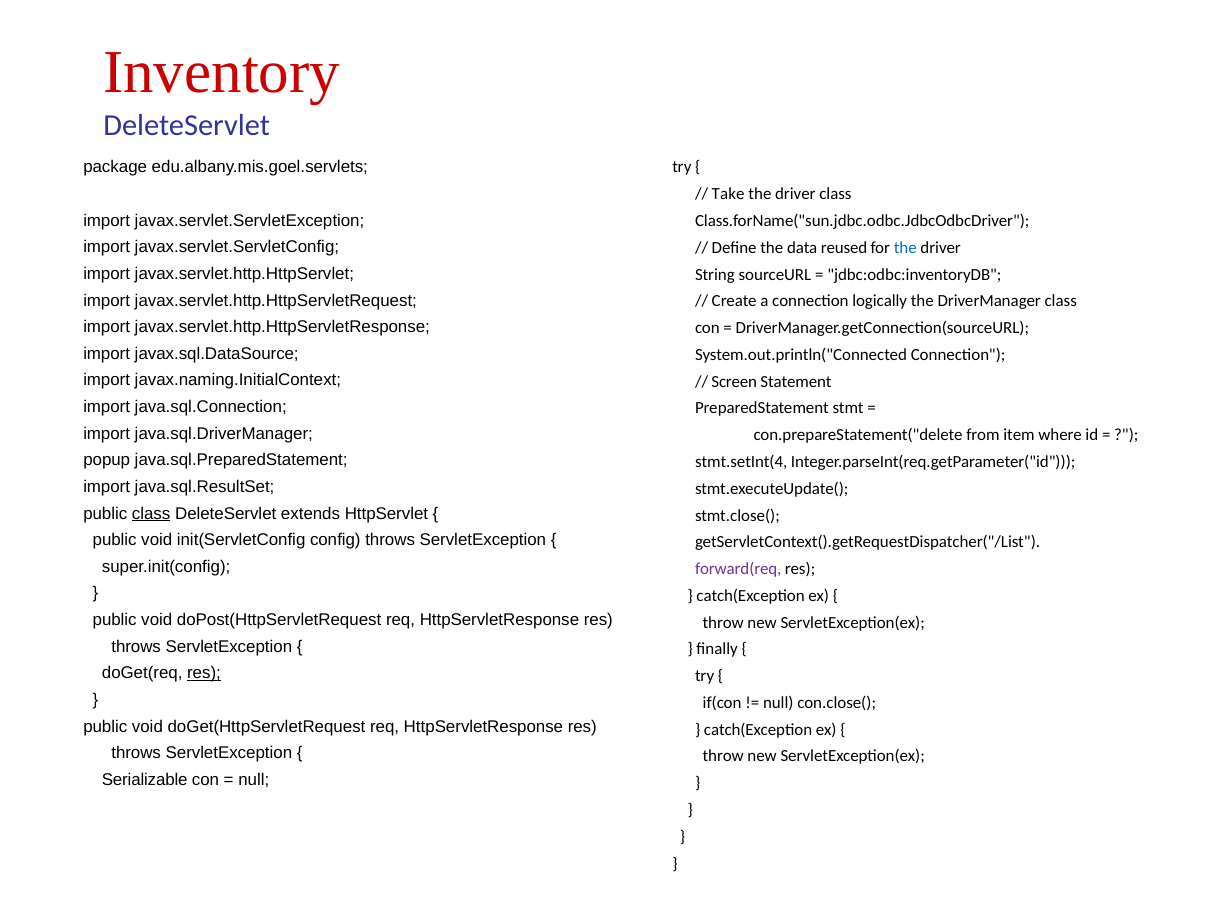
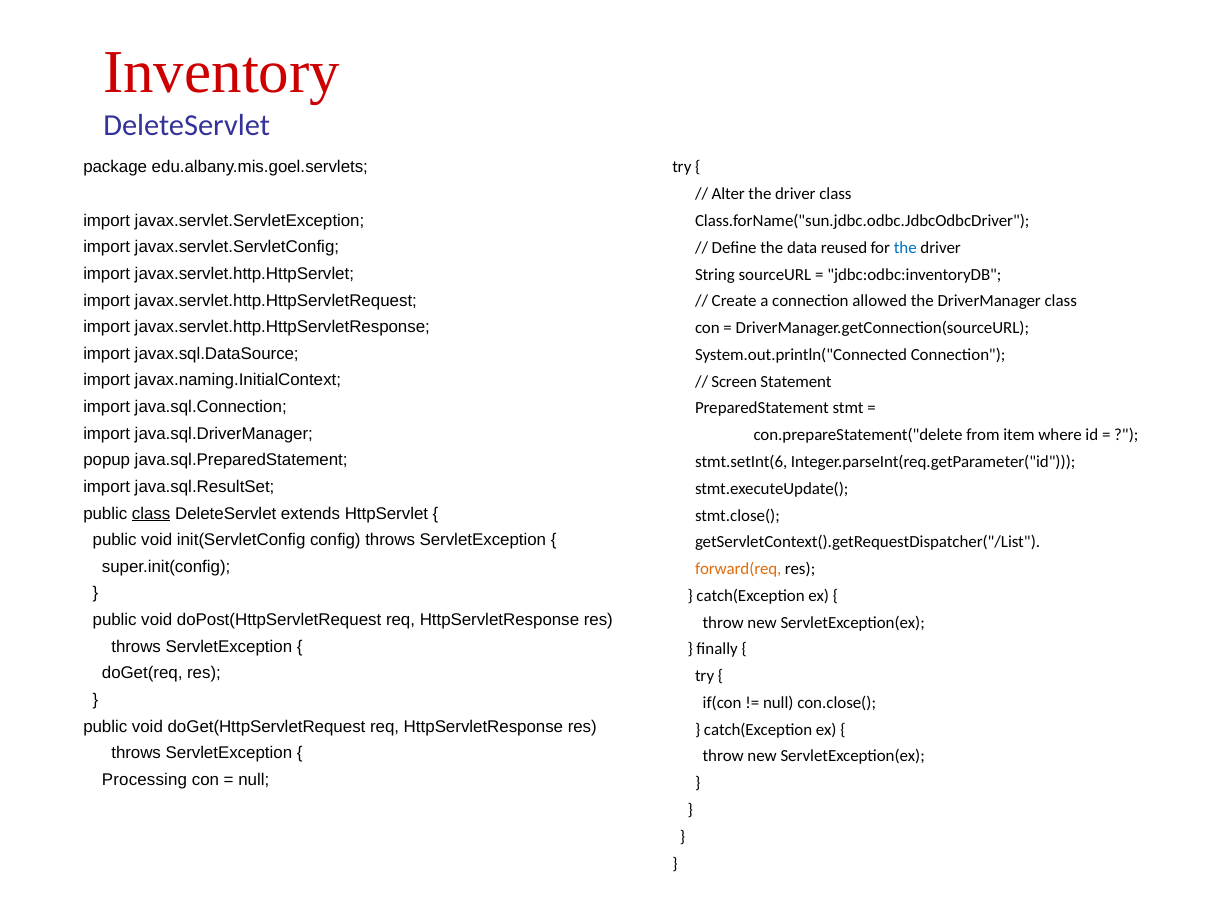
Take: Take -> Alter (728, 194)
logically: logically -> allowed (880, 301)
stmt.setInt(4: stmt.setInt(4 -> stmt.setInt(6 (741, 462)
forward(req colour: purple -> orange (738, 569)
res underline: present -> none (204, 673)
Serializable: Serializable -> Processing (145, 780)
